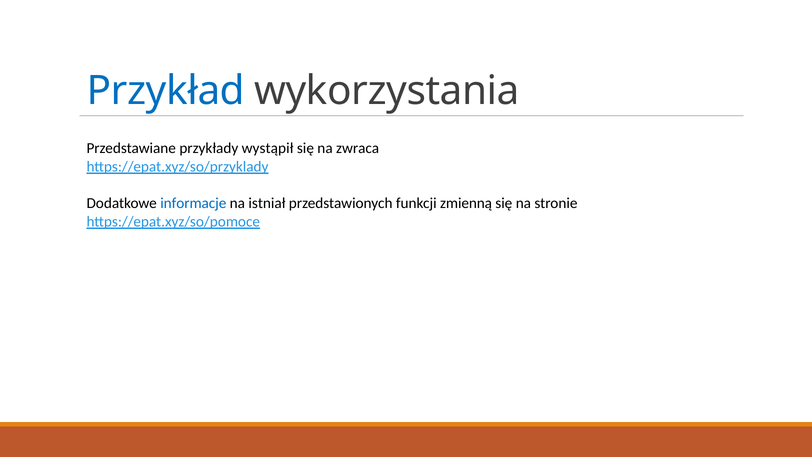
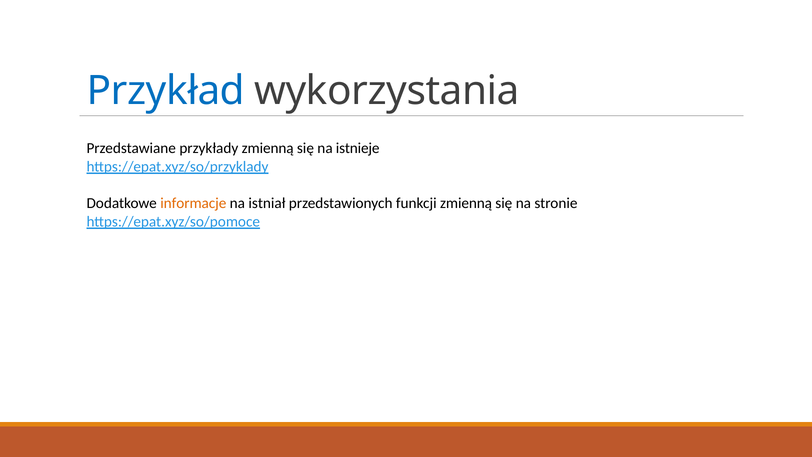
przykłady wystąpił: wystąpił -> zmienną (268, 148)
zwraca: zwraca -> istnieje (358, 148)
informacje colour: blue -> orange (193, 203)
